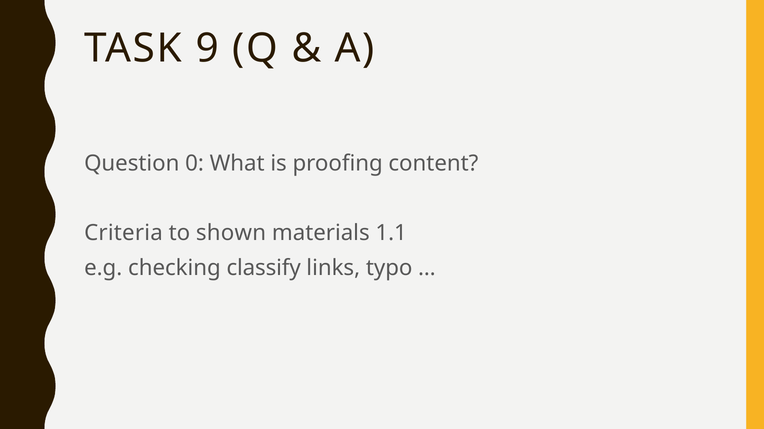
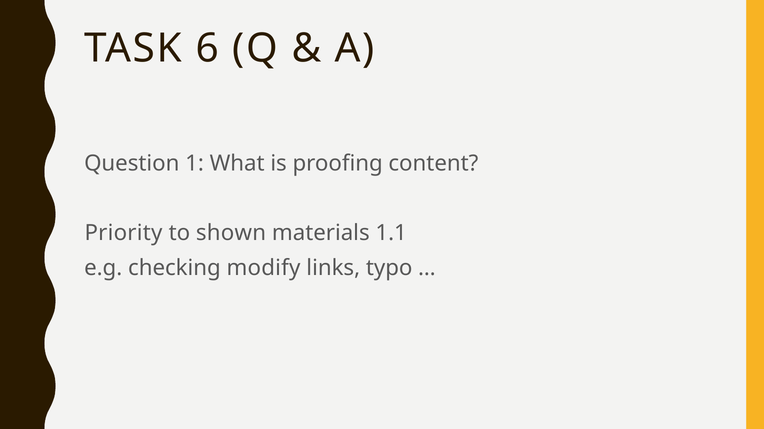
9: 9 -> 6 (207, 48)
0: 0 -> 1 (195, 164)
Criteria: Criteria -> Priority (123, 234)
classify: classify -> modify (263, 268)
